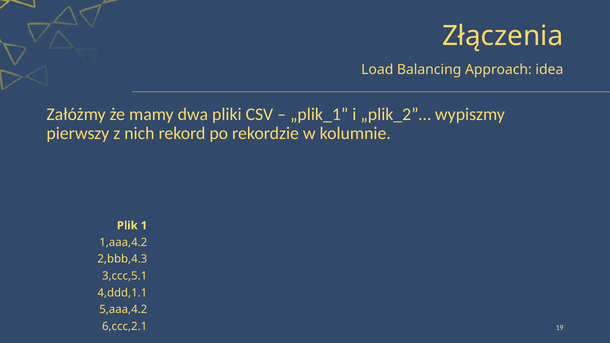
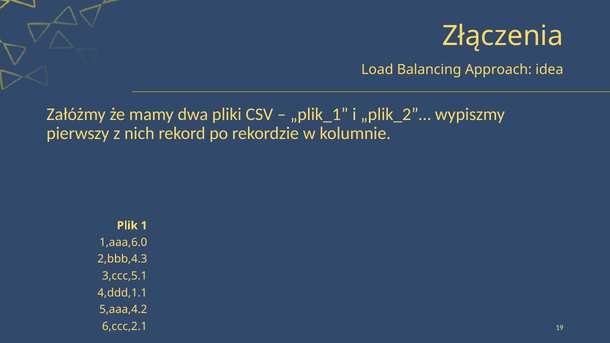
1,aaa,4.2: 1,aaa,4.2 -> 1,aaa,6.0 (123, 242)
